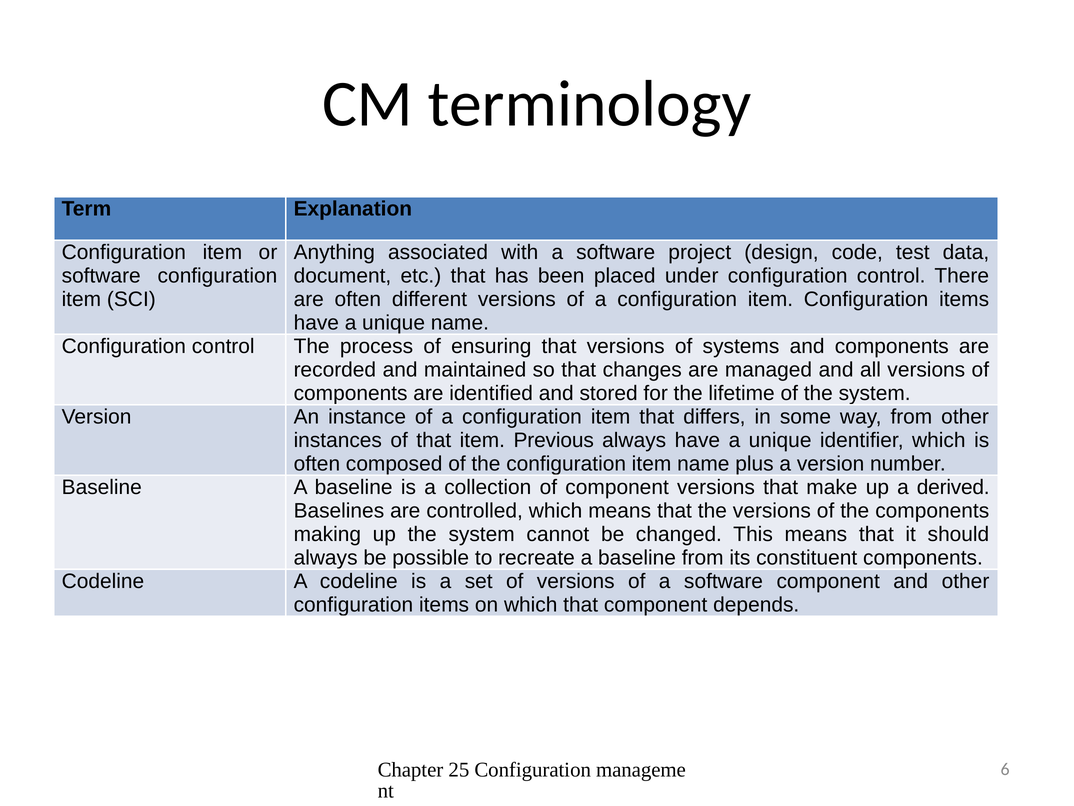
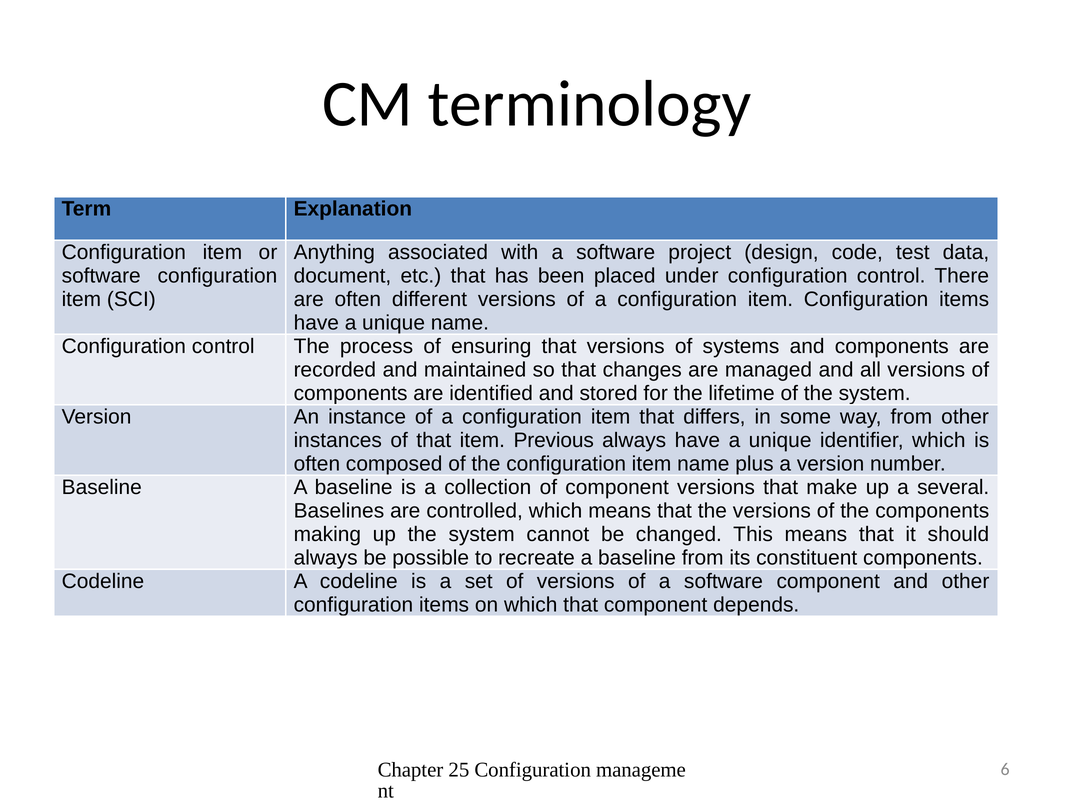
derived: derived -> several (953, 487)
